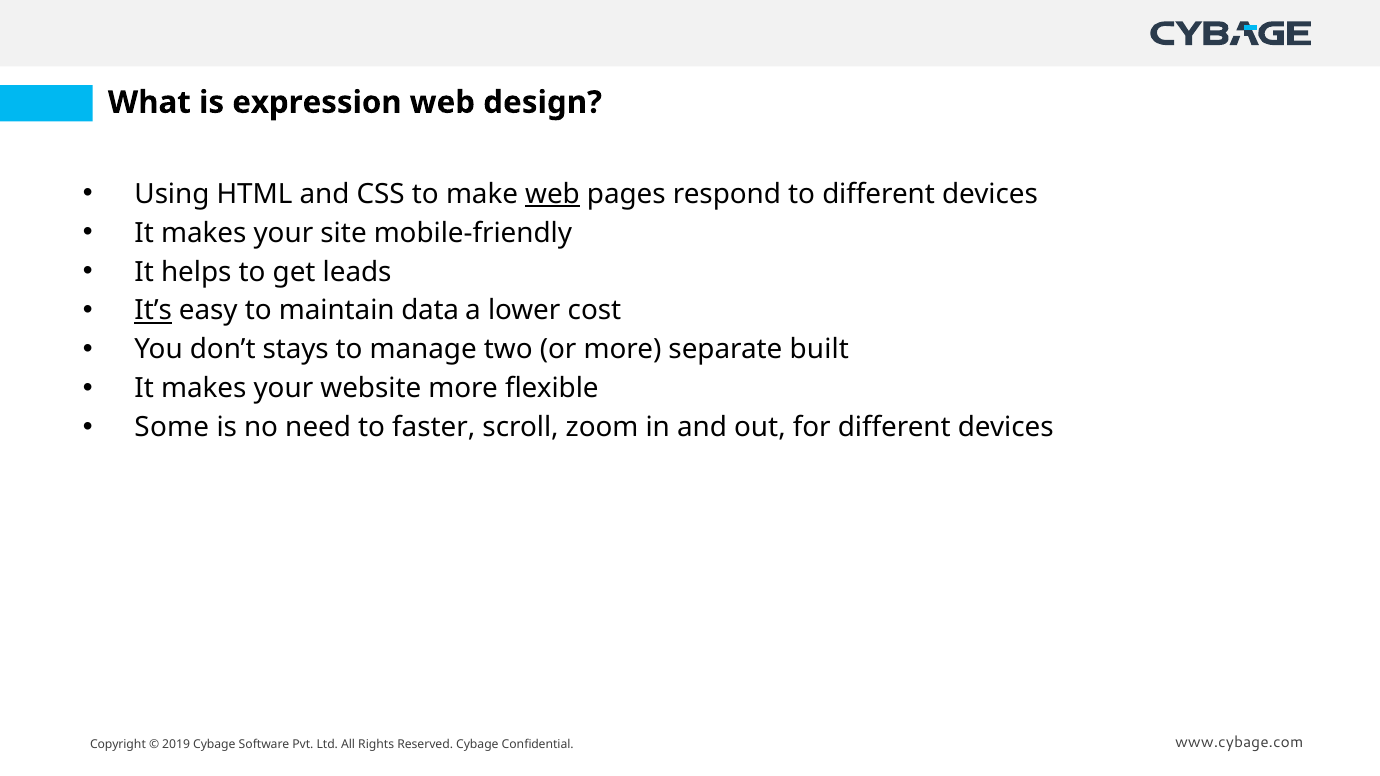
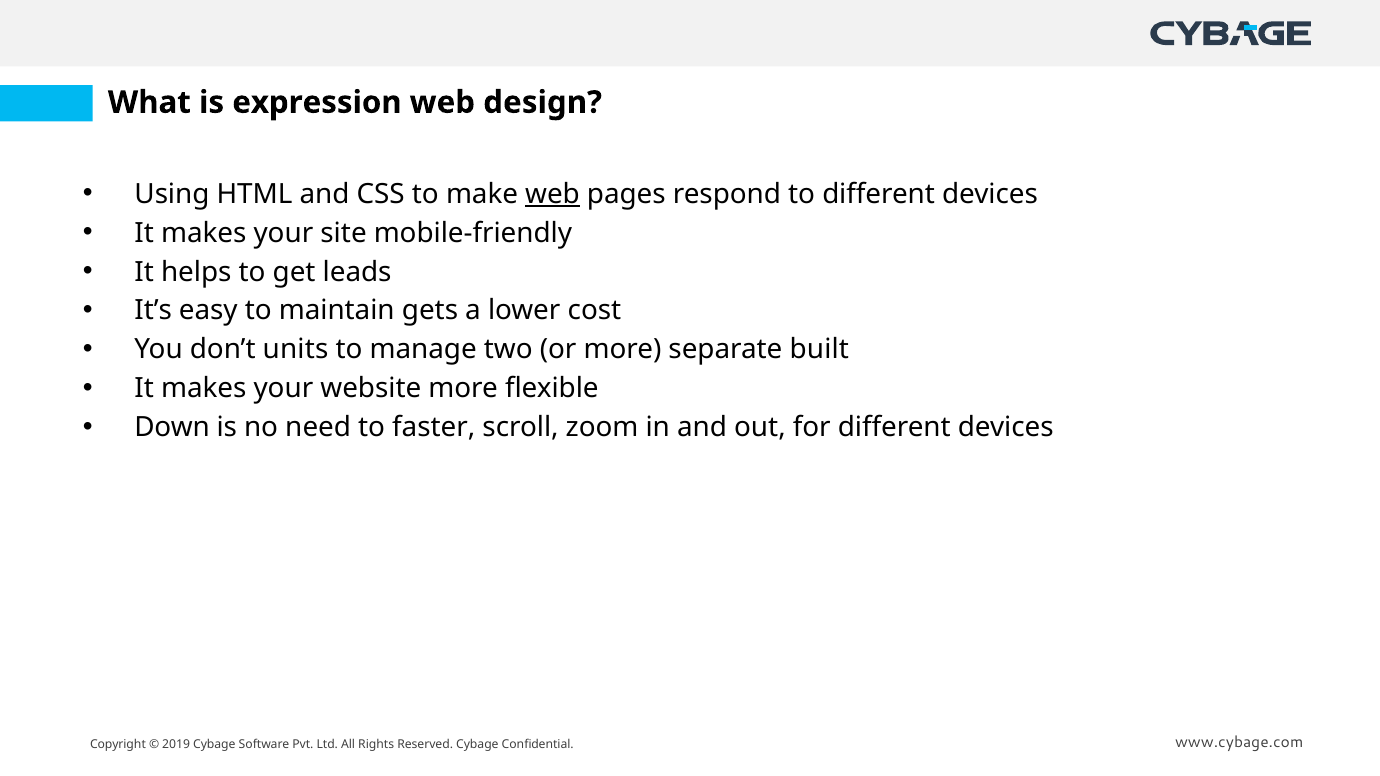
It’s underline: present -> none (153, 311)
data: data -> gets (430, 311)
stays: stays -> units (296, 350)
Some: Some -> Down (172, 428)
